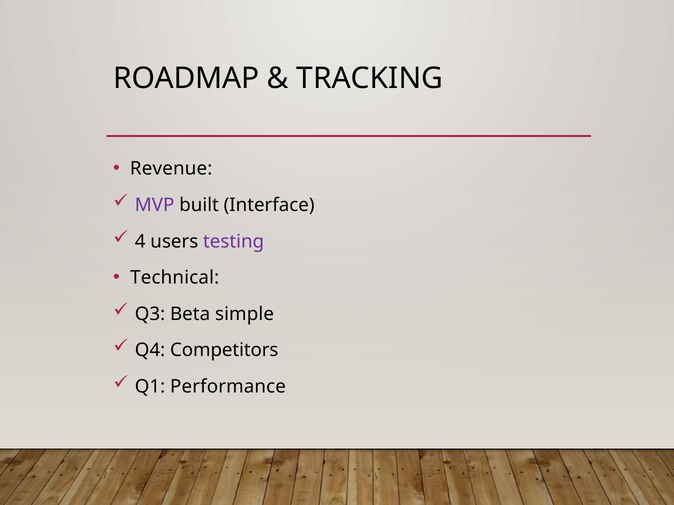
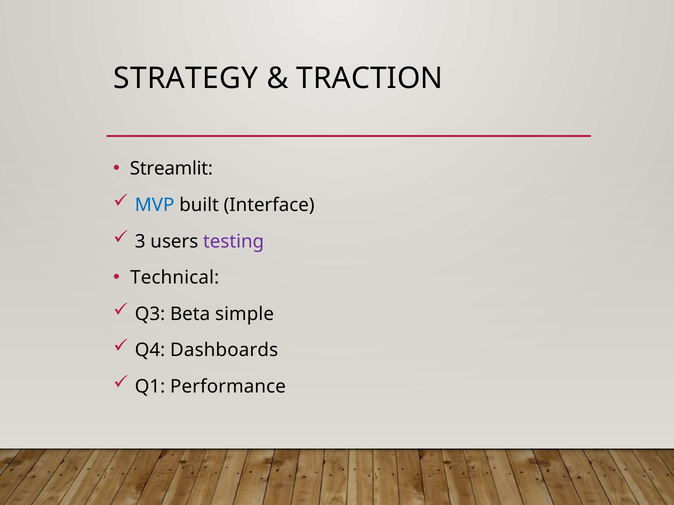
ROADMAP: ROADMAP -> STRATEGY (186, 79)
TRACKING: TRACKING -> TRACTION (370, 79)
Revenue: Revenue -> Streamlit (171, 169)
MVP colour: purple -> blue (155, 205)
4: 4 -> 3 (140, 242)
Competitors: Competitors -> Dashboards (224, 351)
